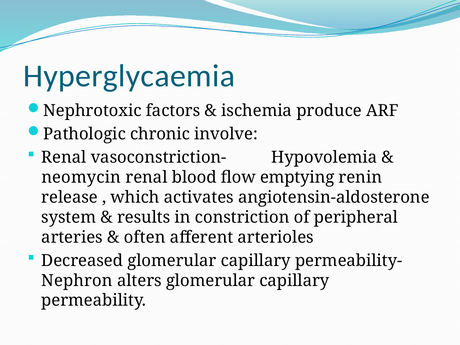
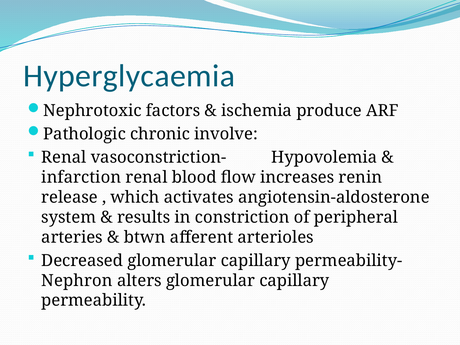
neomycin: neomycin -> infarction (81, 177)
emptying: emptying -> increases (297, 177)
often: often -> btwn (145, 237)
